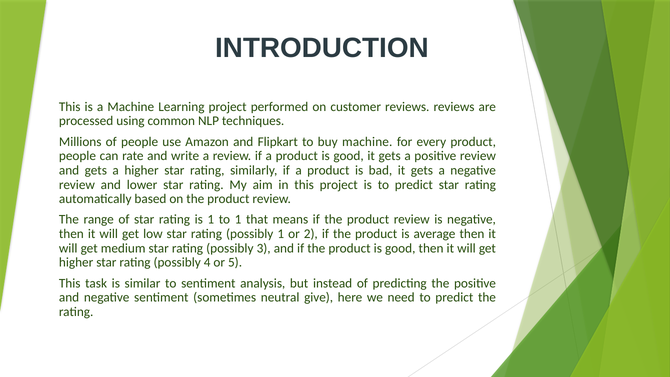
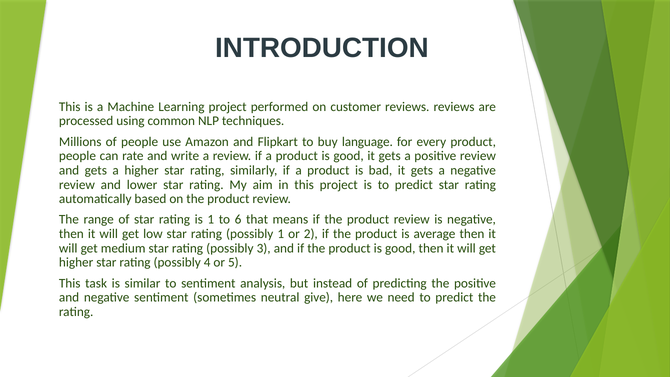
buy machine: machine -> language (367, 142)
to 1: 1 -> 6 (238, 219)
